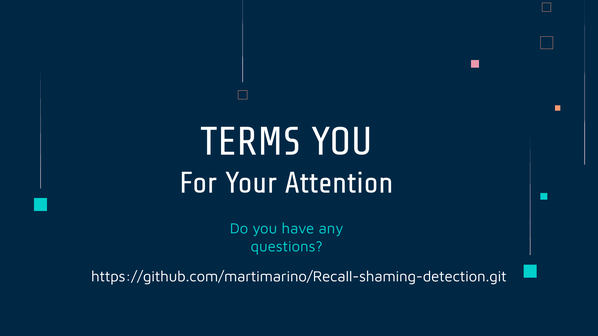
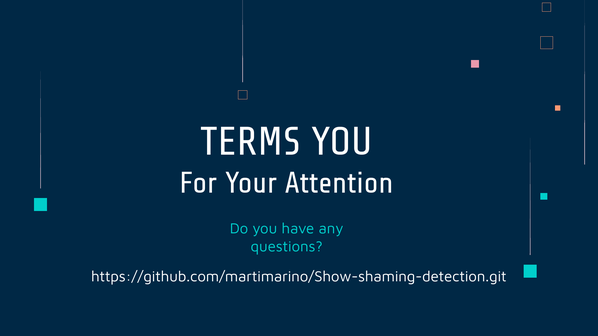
https://github.com/martimarino/Recall-shaming-detection.git: https://github.com/martimarino/Recall-shaming-detection.git -> https://github.com/martimarino/Show-shaming-detection.git (299, 277)
